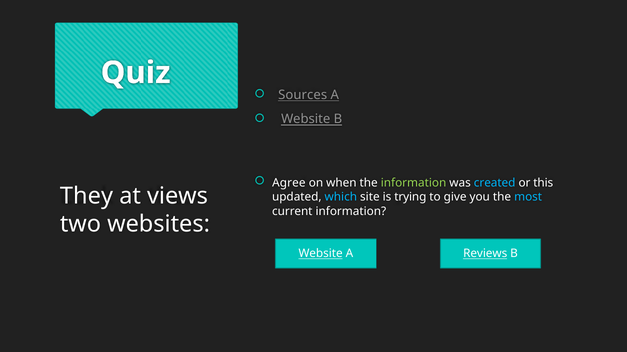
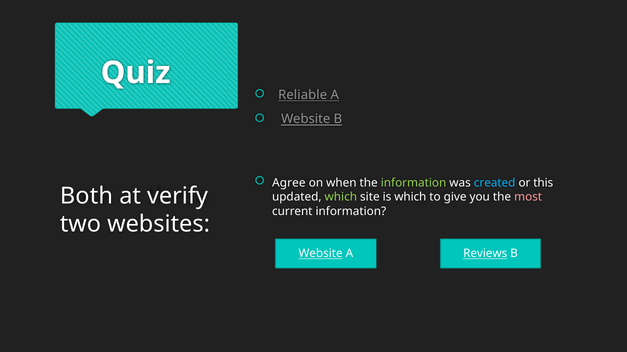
Sources: Sources -> Reliable (303, 95)
They: They -> Both (86, 196)
views: views -> verify (178, 196)
which colour: light blue -> light green (341, 197)
is trying: trying -> which (410, 197)
most colour: light blue -> pink (528, 197)
